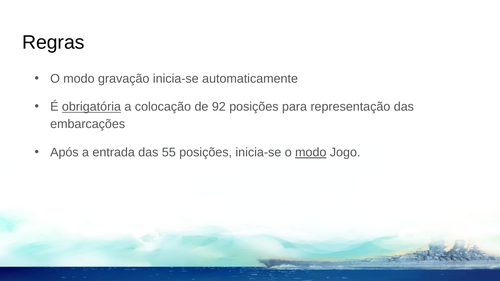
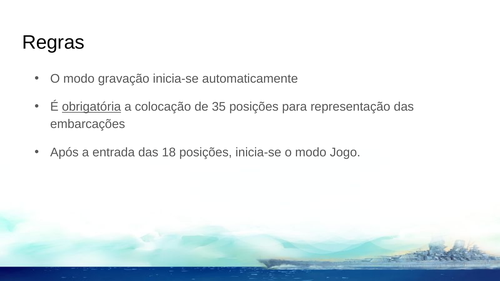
92: 92 -> 35 (219, 107)
55: 55 -> 18 (169, 153)
modo underline: present -> none (311, 153)
